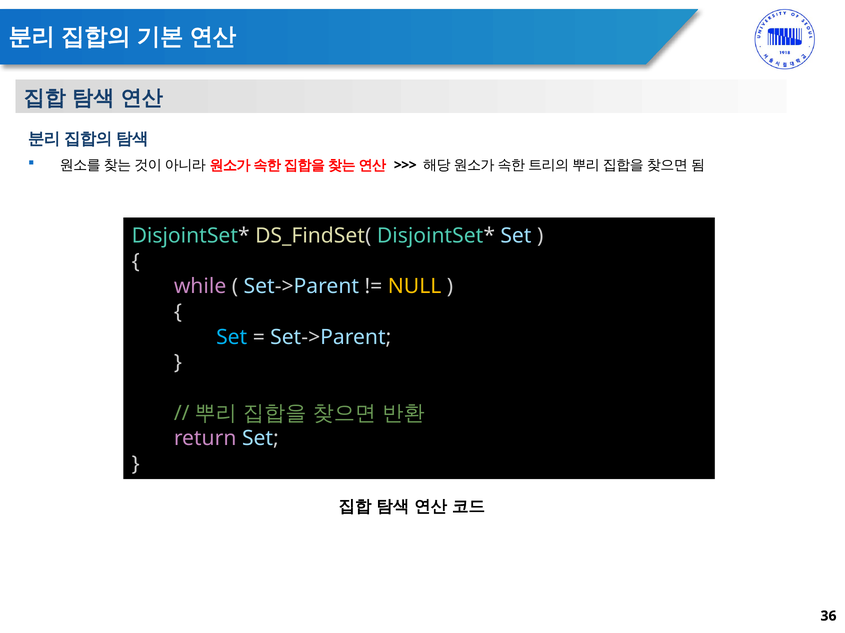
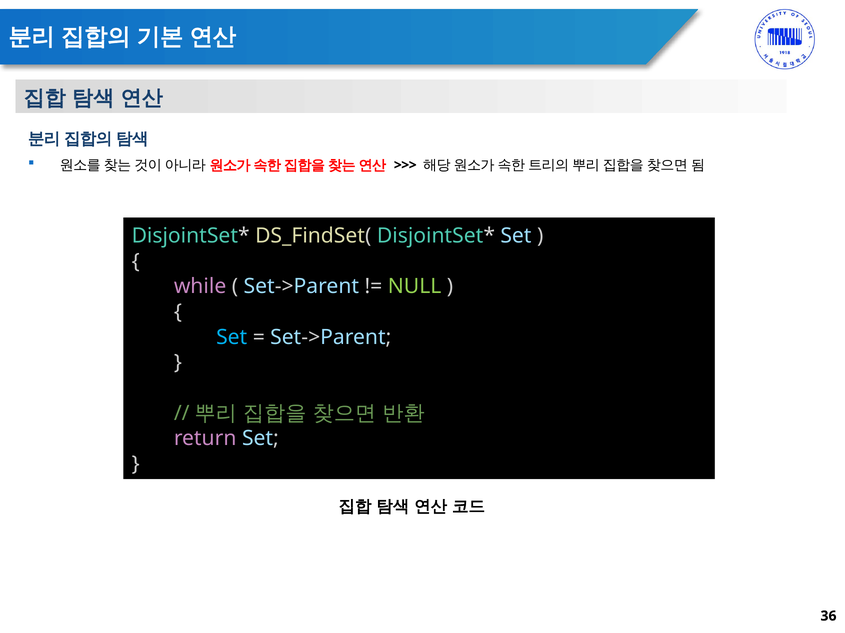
NULL colour: yellow -> light green (415, 287)
